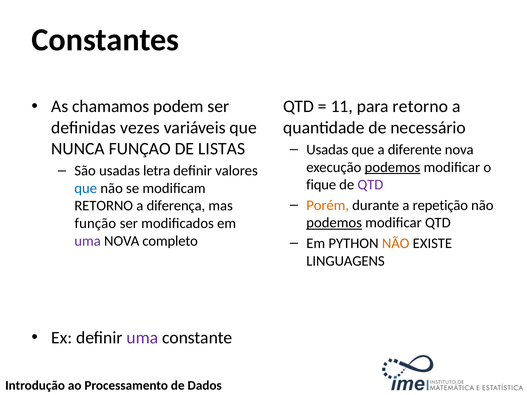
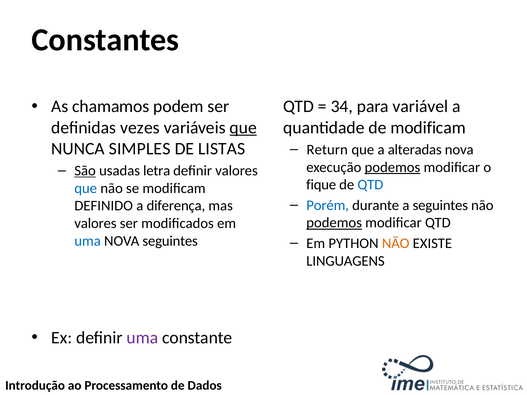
11: 11 -> 34 (342, 107)
para retorno: retorno -> variável (420, 107)
que underline: none -> present (243, 128)
de necessário: necessário -> modificam (428, 128)
FUNÇAO: FUNÇAO -> SIMPLES (140, 149)
Usadas: Usadas -> Return (327, 150)
diferente: diferente -> alteradas (415, 150)
São underline: none -> present (85, 171)
QTD colour: purple -> blue (370, 185)
Porém colour: orange -> blue (328, 205)
a repetição: repetição -> seguintes (440, 205)
RETORNO: RETORNO -> DEFINIDO (104, 206)
função: função -> valores (95, 224)
uma colour: purple -> blue (88, 241)
NOVA completo: completo -> seguintes (170, 241)
